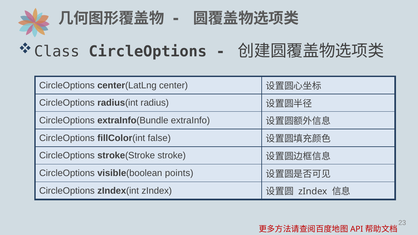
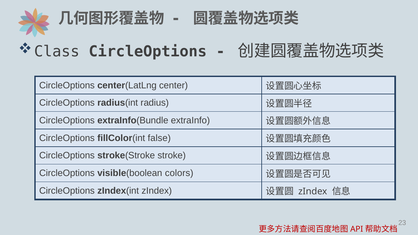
points: points -> colors (179, 173)
